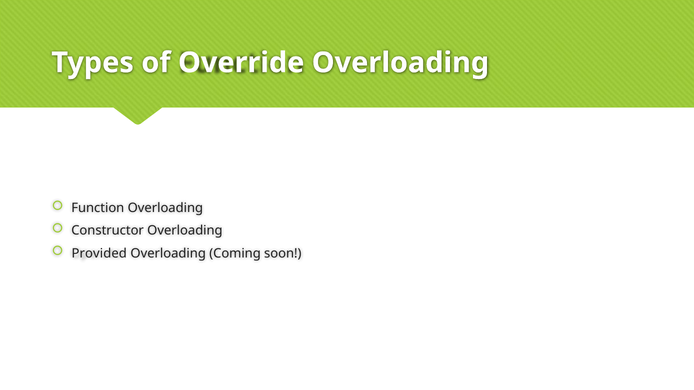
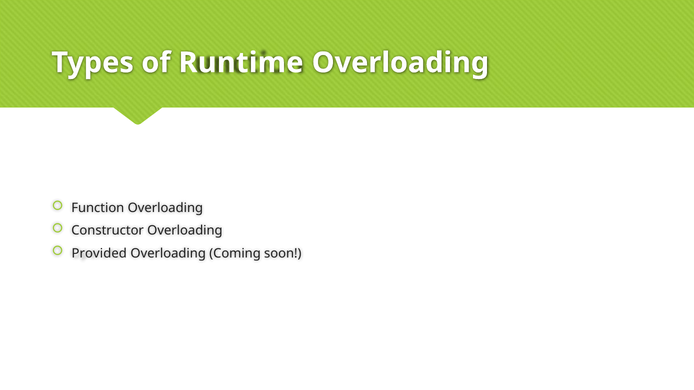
Override: Override -> Runtime (241, 63)
